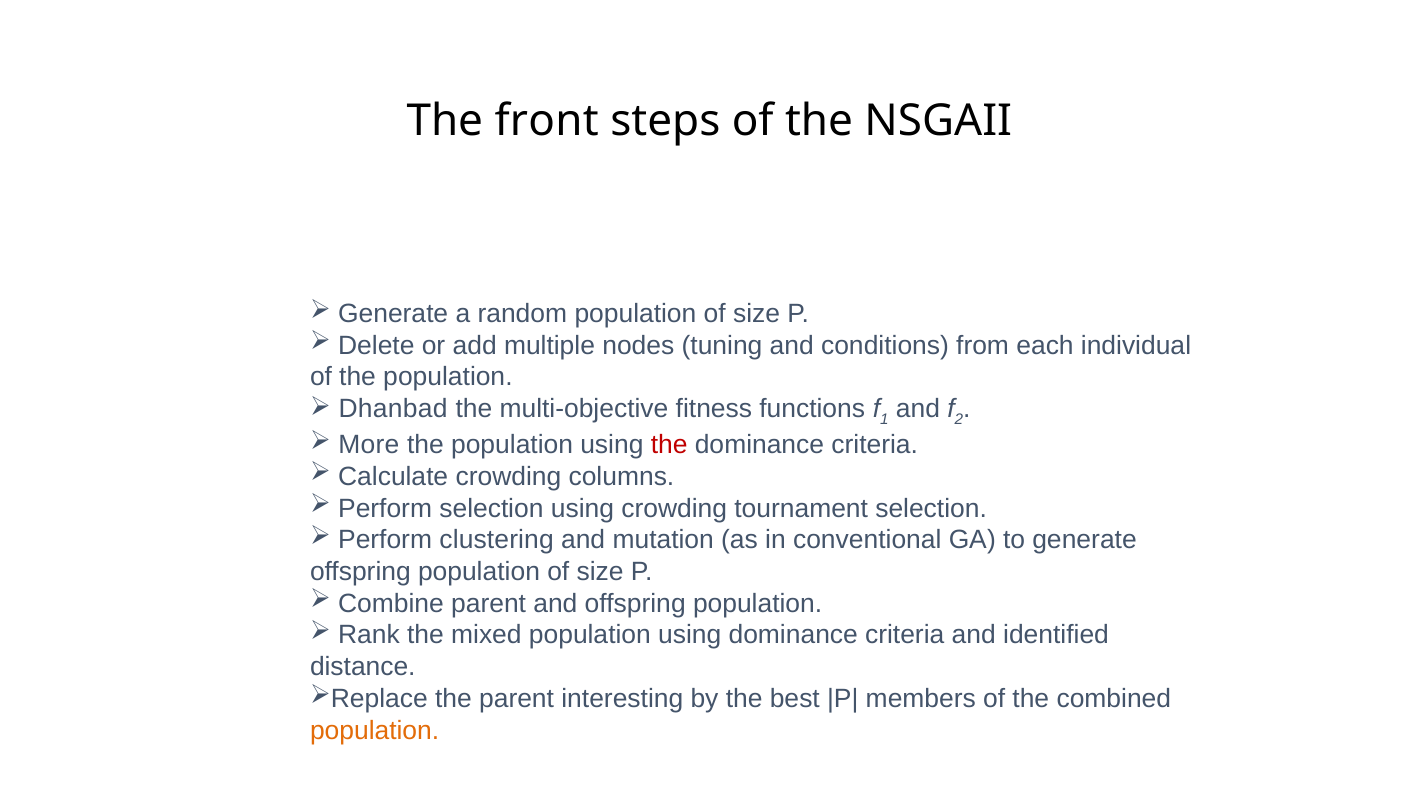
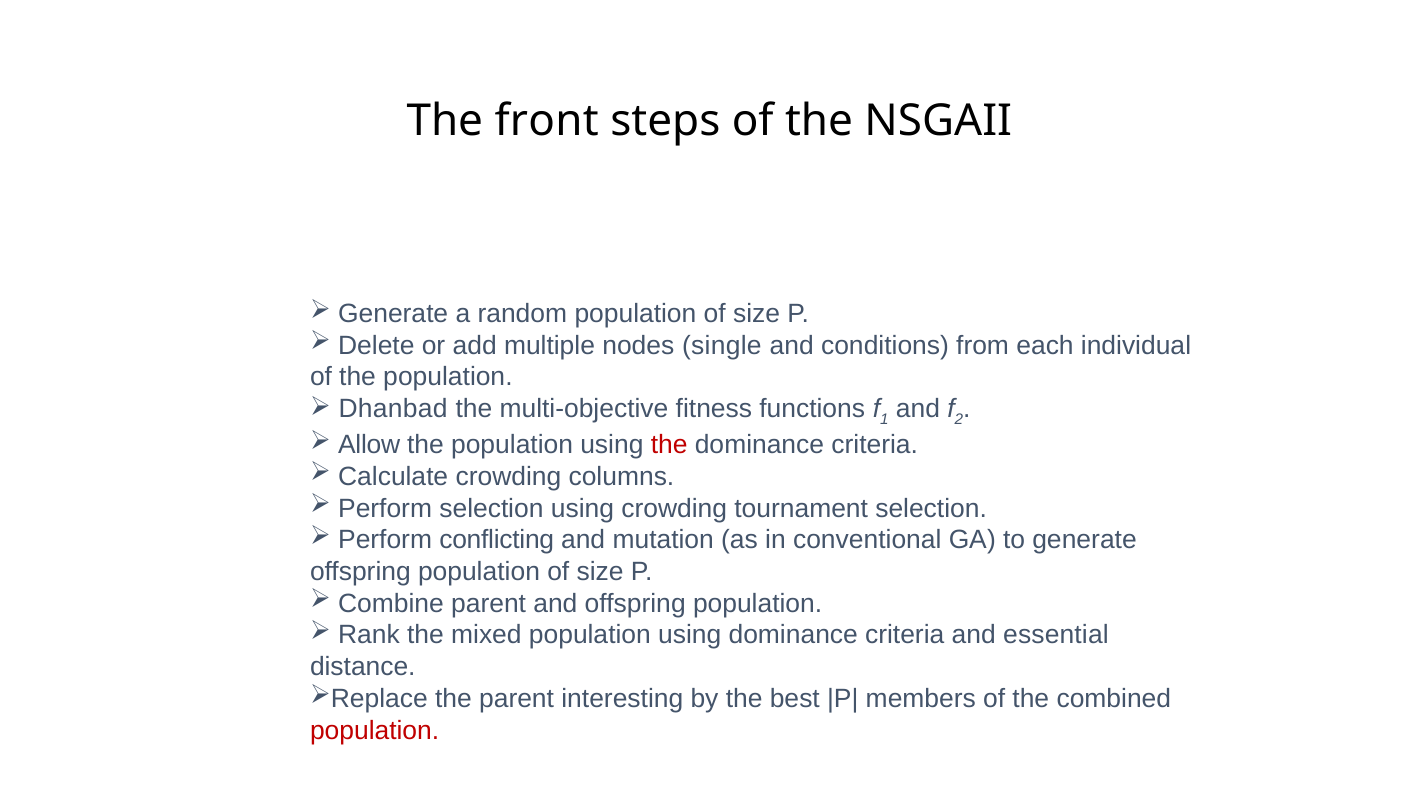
tuning: tuning -> single (722, 345)
More: More -> Allow (369, 445)
clustering: clustering -> conflicting (497, 540)
identified: identified -> essential (1056, 635)
population colour: orange -> red (375, 730)
